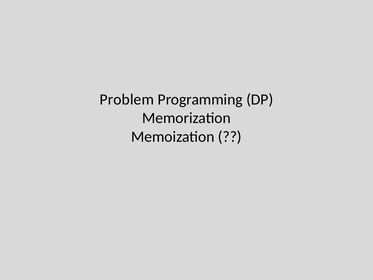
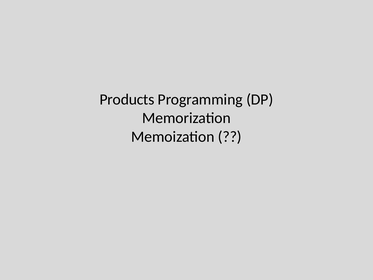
Problem: Problem -> Products (127, 99)
